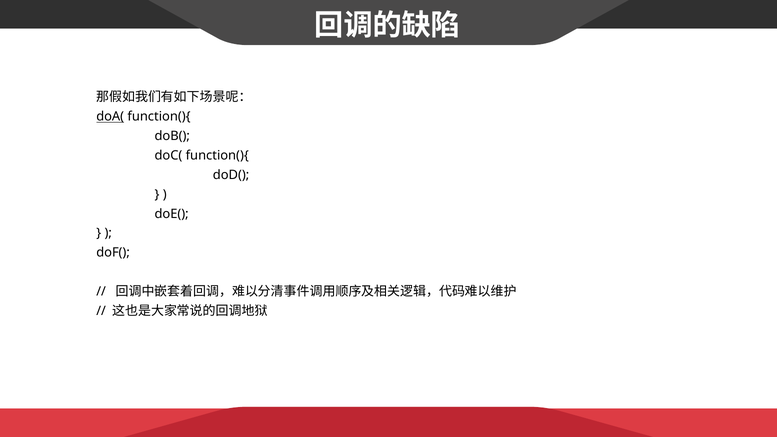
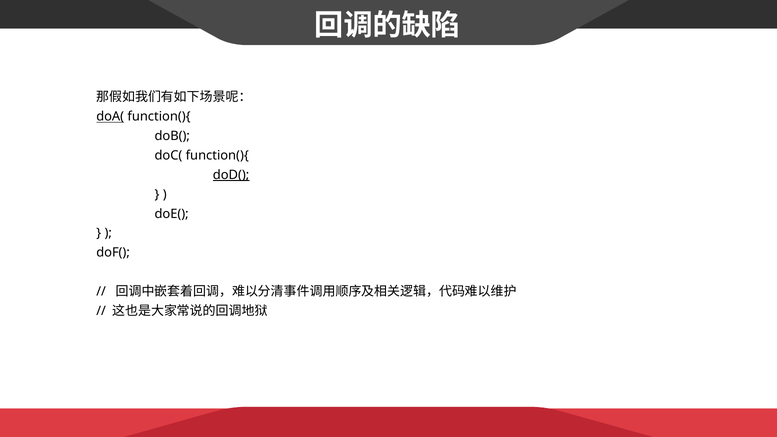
doD( underline: none -> present (231, 175)
